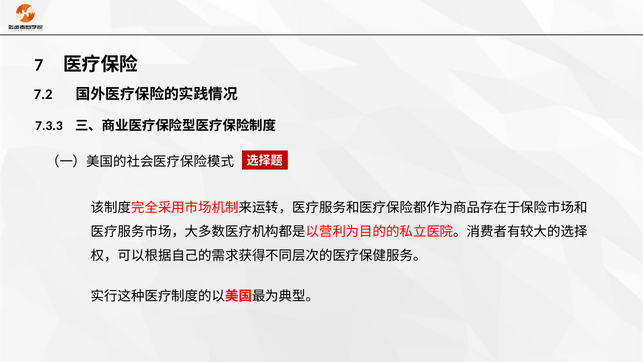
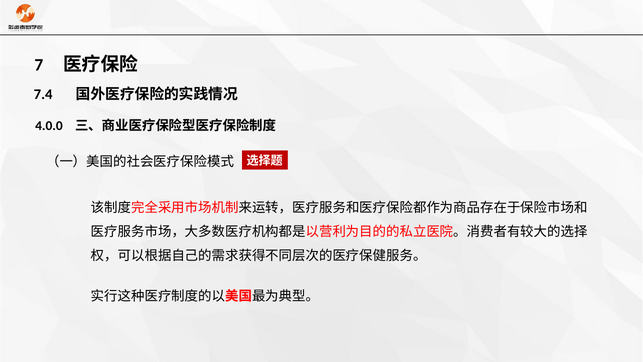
7.2: 7.2 -> 7.4 (43, 95)
7.3.3: 7.3.3 -> 4.0.0 (49, 126)
